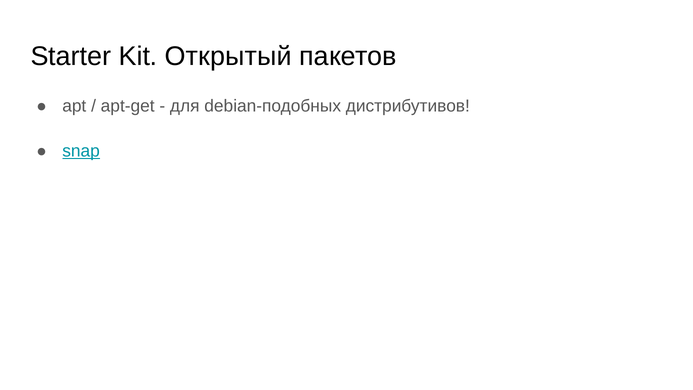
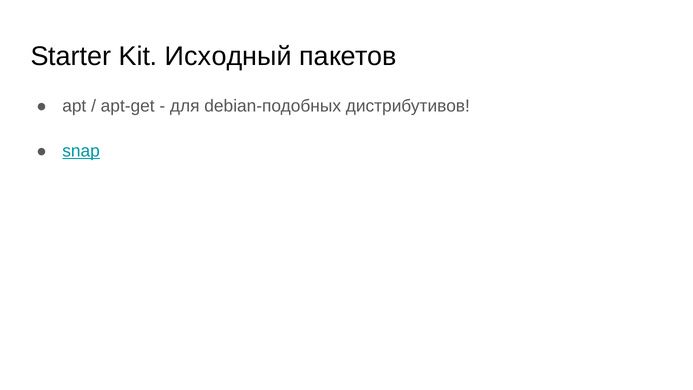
Открытый: Открытый -> Исходный (228, 56)
